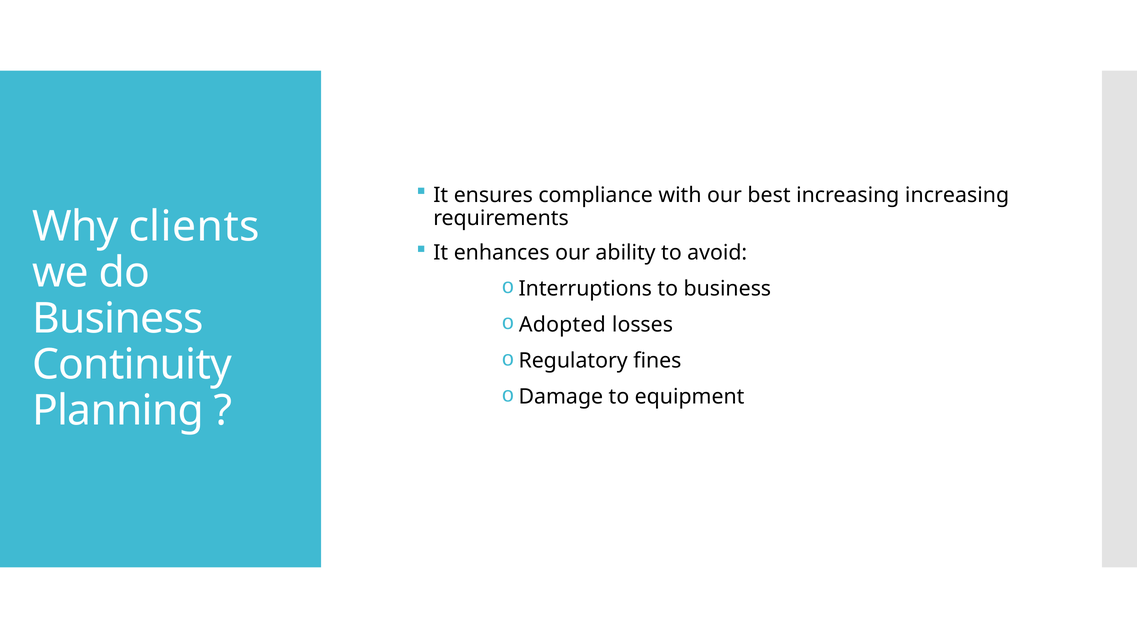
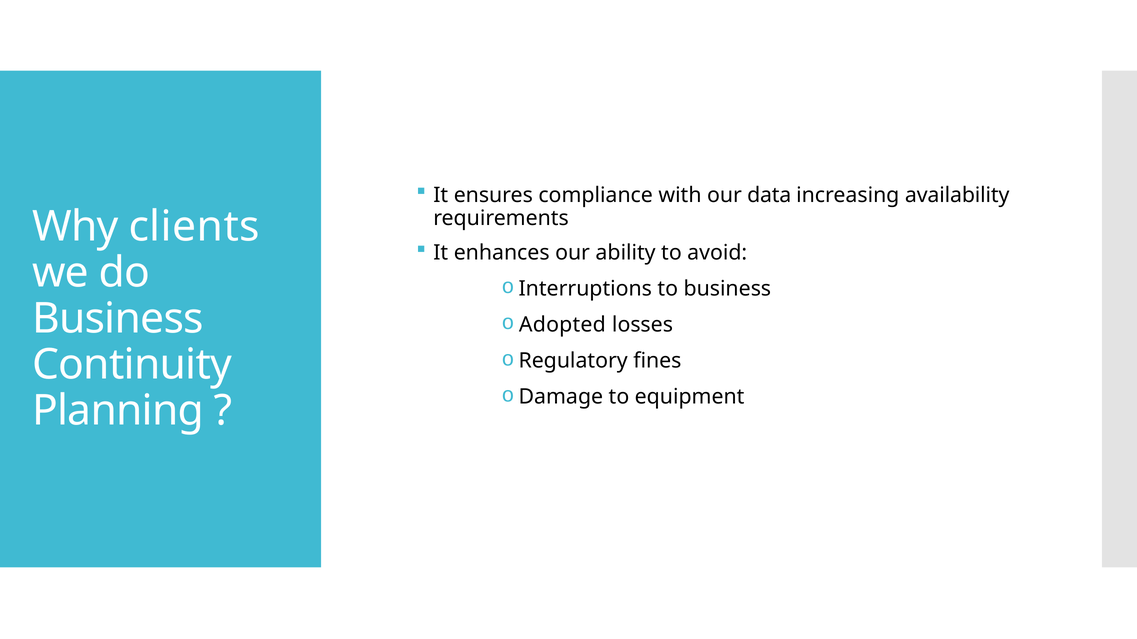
best: best -> data (769, 195)
increasing increasing: increasing -> availability (957, 195)
